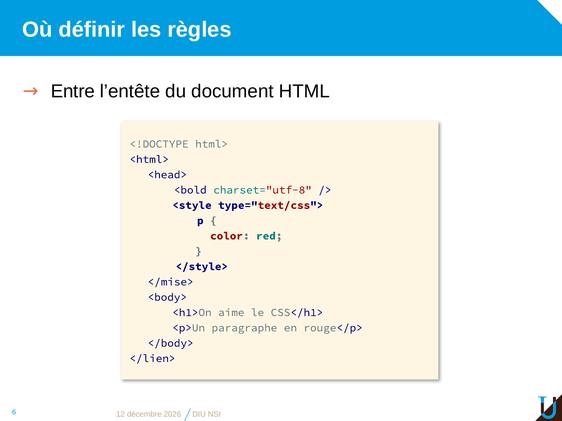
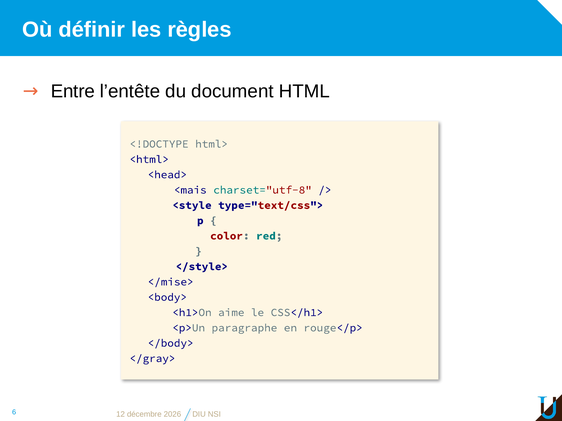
<bold: <bold -> <mais (190, 190)
</lien>: </lien> -> </gray> (152, 359)
